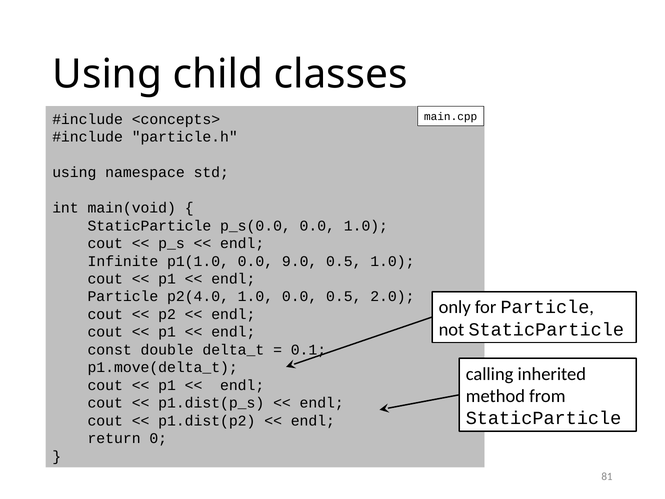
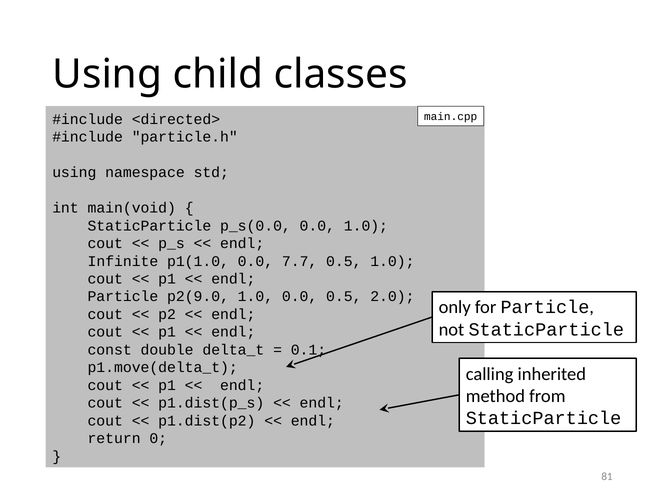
<concepts>: <concepts> -> <directed> (176, 119)
9.0: 9.0 -> 7.7 (300, 261)
p2(4.0: p2(4.0 -> p2(9.0 (198, 296)
